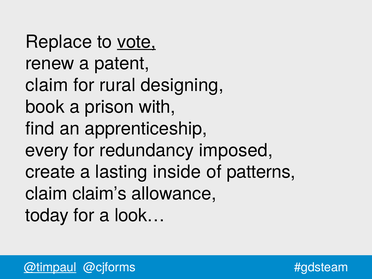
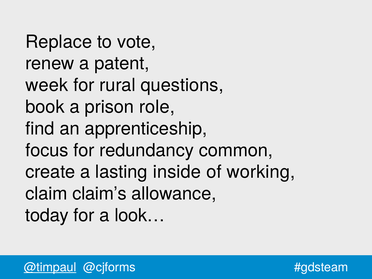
vote underline: present -> none (136, 42)
claim: claim -> week (47, 85)
designing: designing -> questions (182, 85)
with: with -> role (157, 107)
every: every -> focus (47, 150)
imposed: imposed -> common (236, 150)
patterns: patterns -> working (261, 172)
